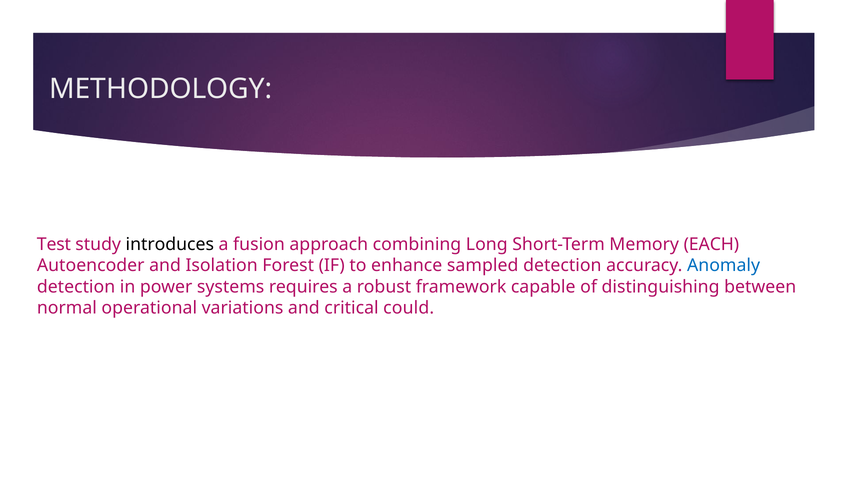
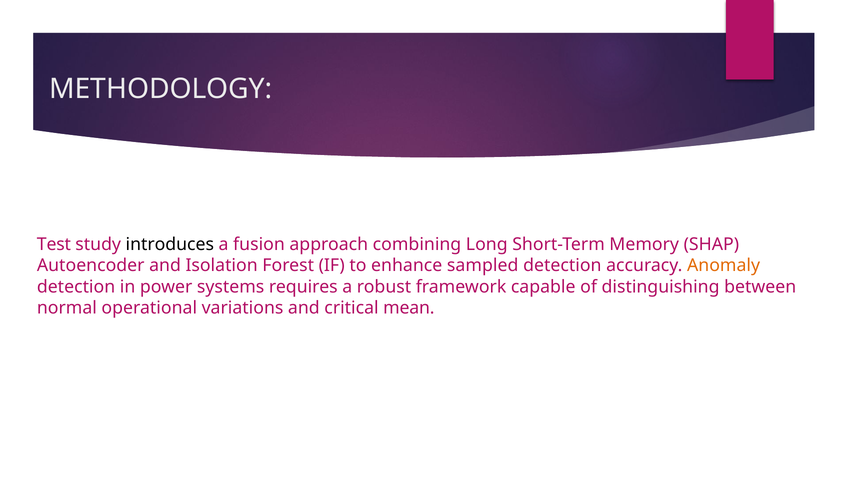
EACH: EACH -> SHAP (711, 244)
Anomaly colour: blue -> orange (724, 266)
could: could -> mean (409, 308)
